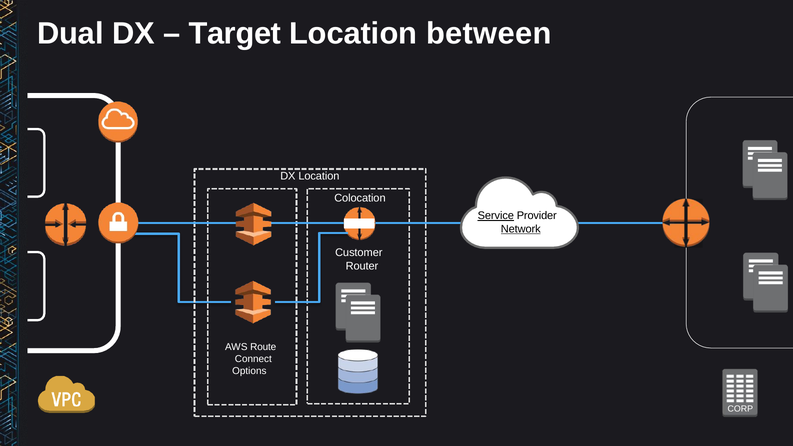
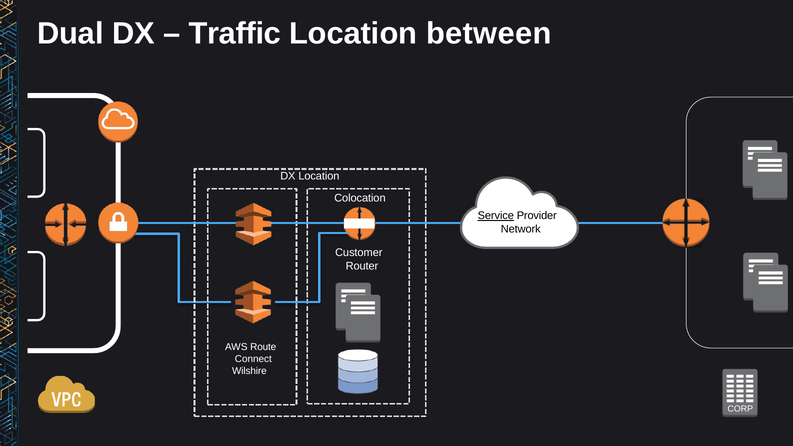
Target: Target -> Traffic (235, 34)
Network underline: present -> none (521, 229)
Options: Options -> Wilshire (249, 371)
